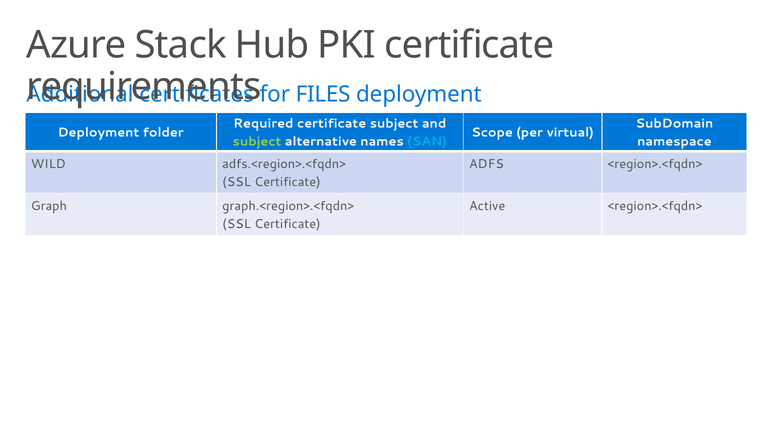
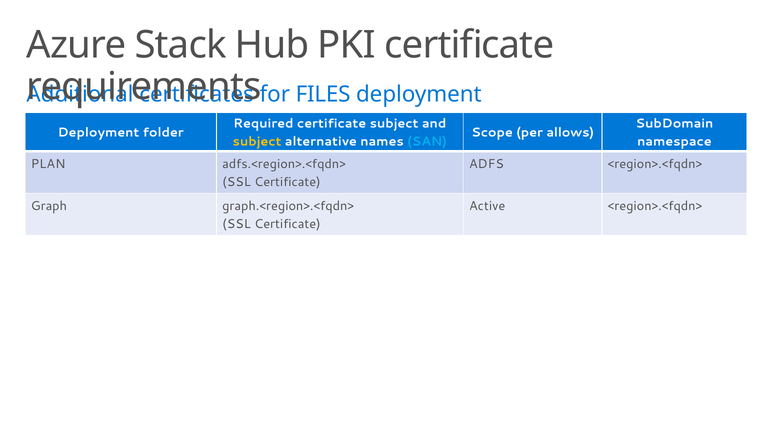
virtual: virtual -> allows (570, 133)
subject colour: light green -> yellow (257, 142)
WILD: WILD -> PLAN (48, 164)
